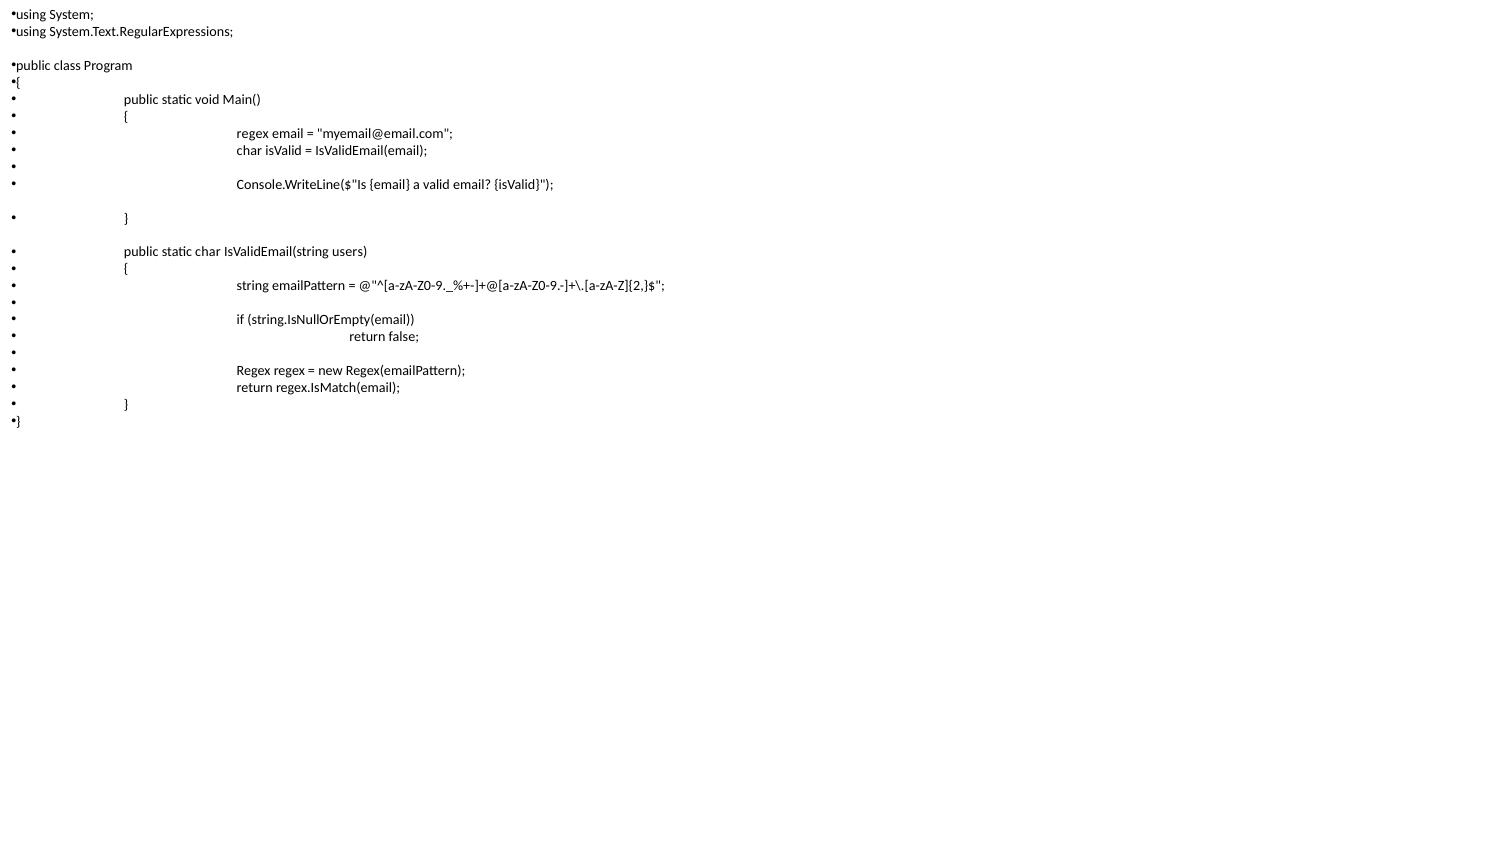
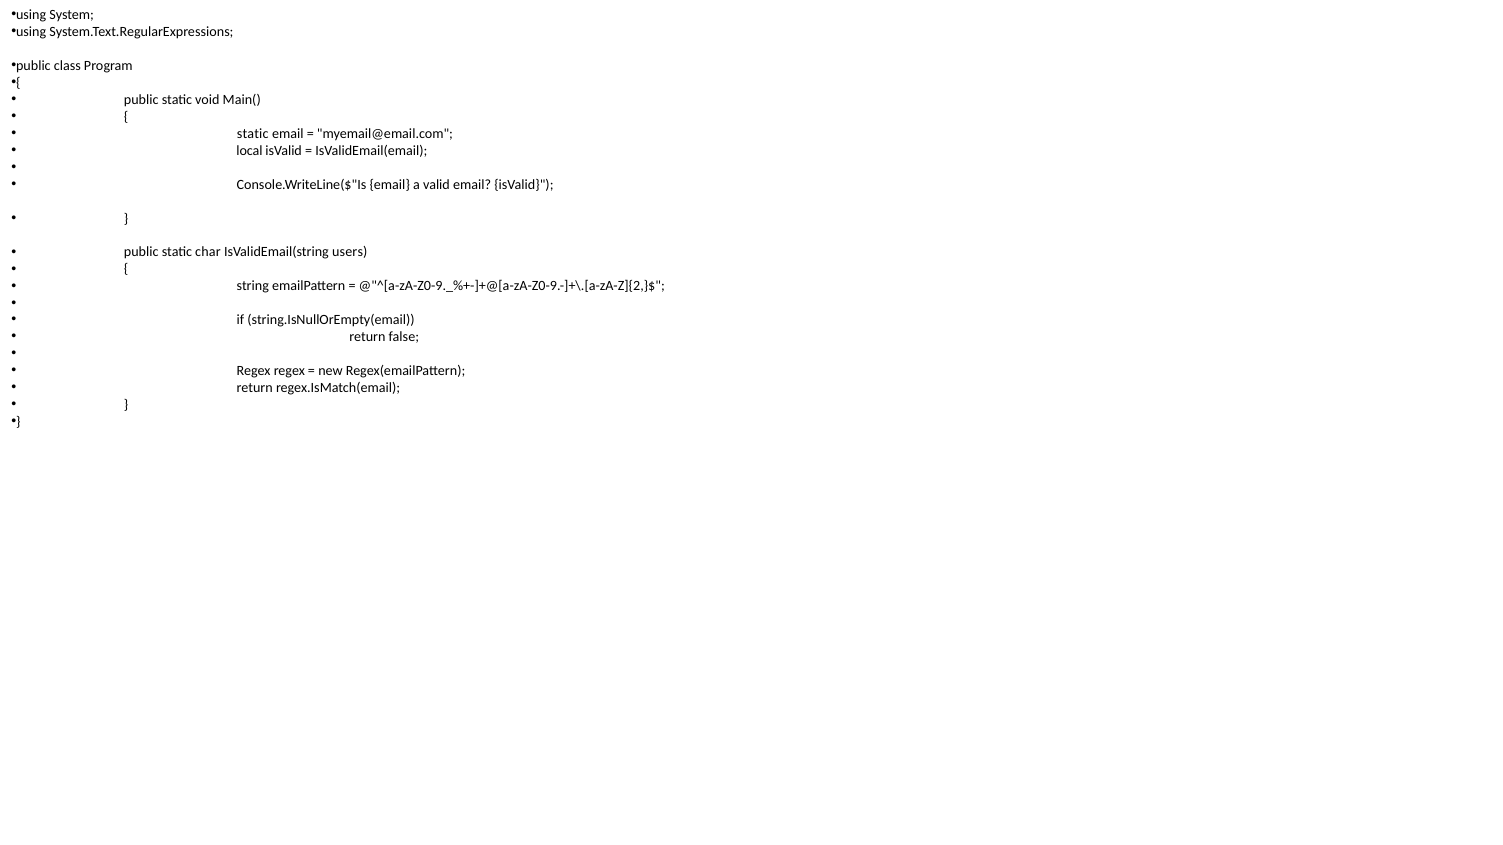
regex: regex -> static (253, 134)
char: char -> local (250, 151)
